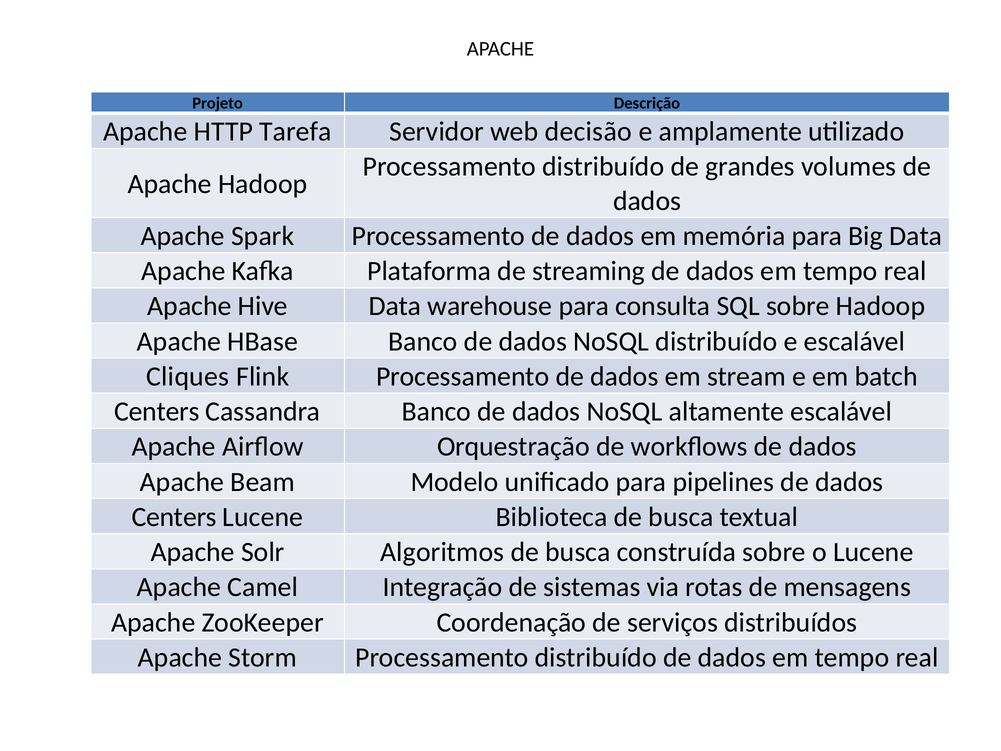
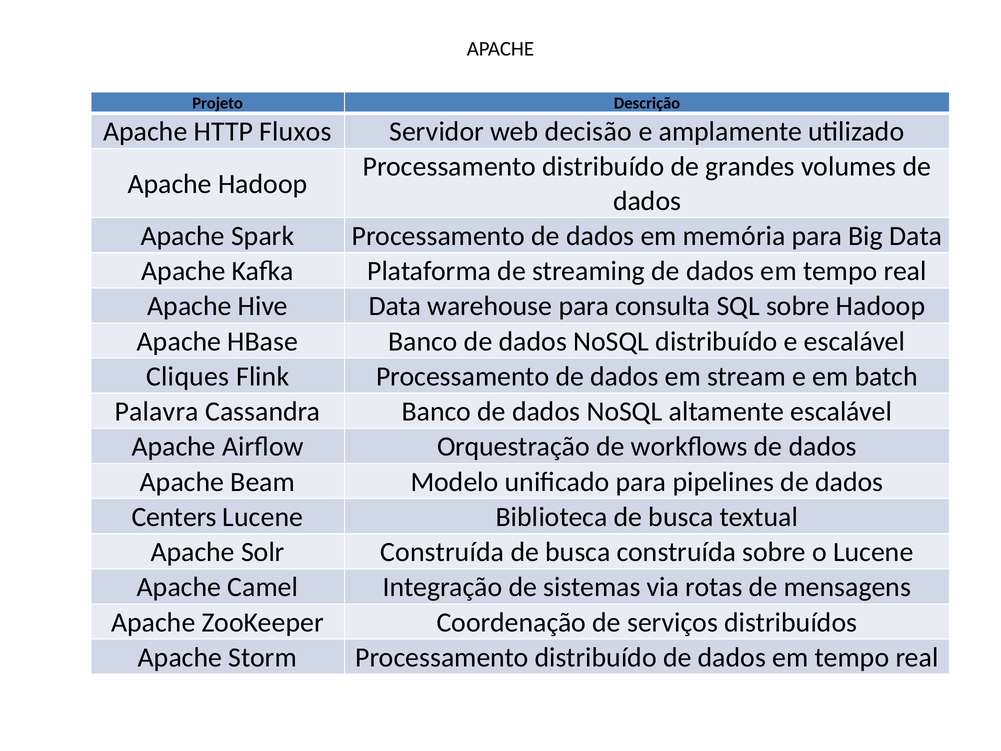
Tarefa: Tarefa -> Fluxos (295, 132)
Centers: Centers -> Palavra (157, 411)
Solr Algoritmos: Algoritmos -> Construída (442, 552)
